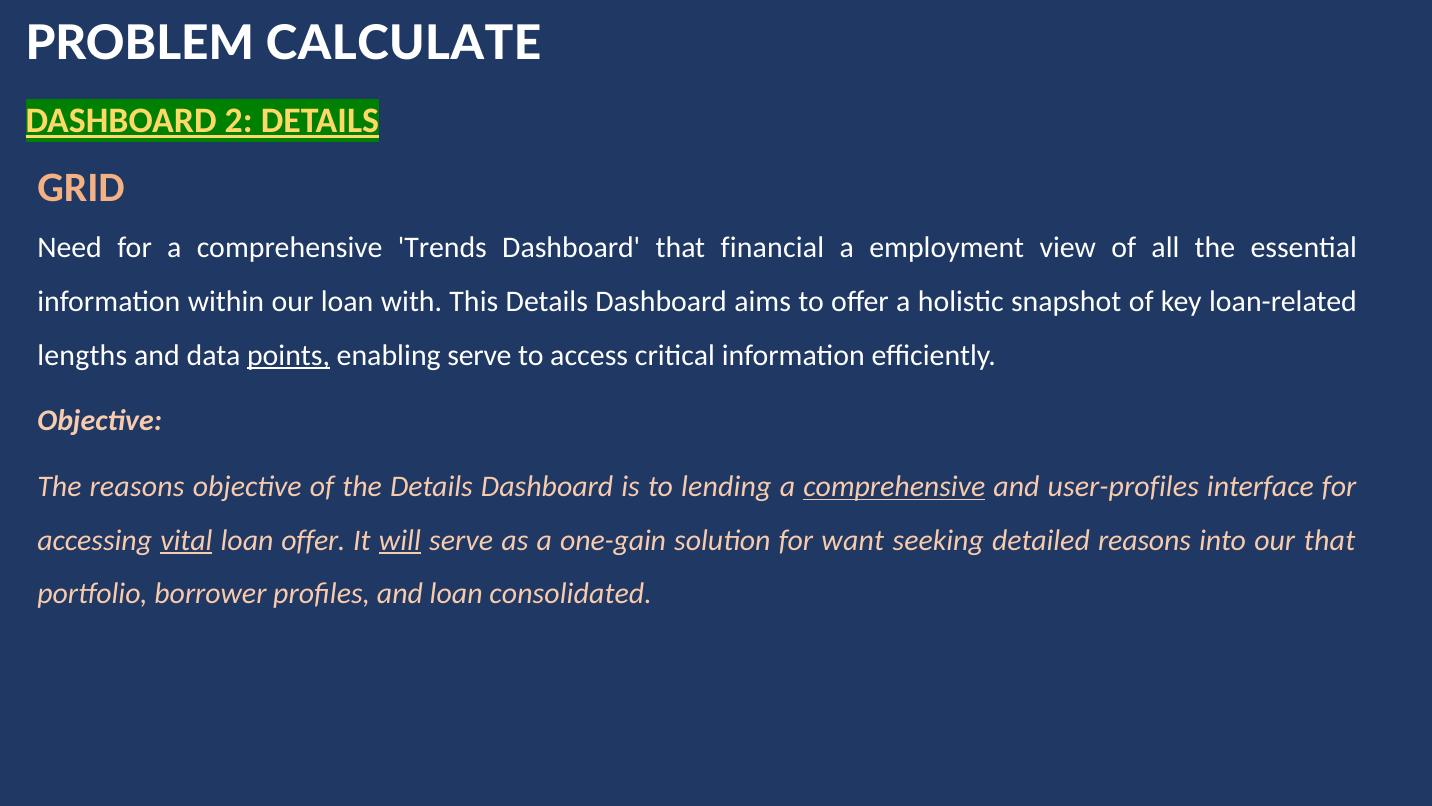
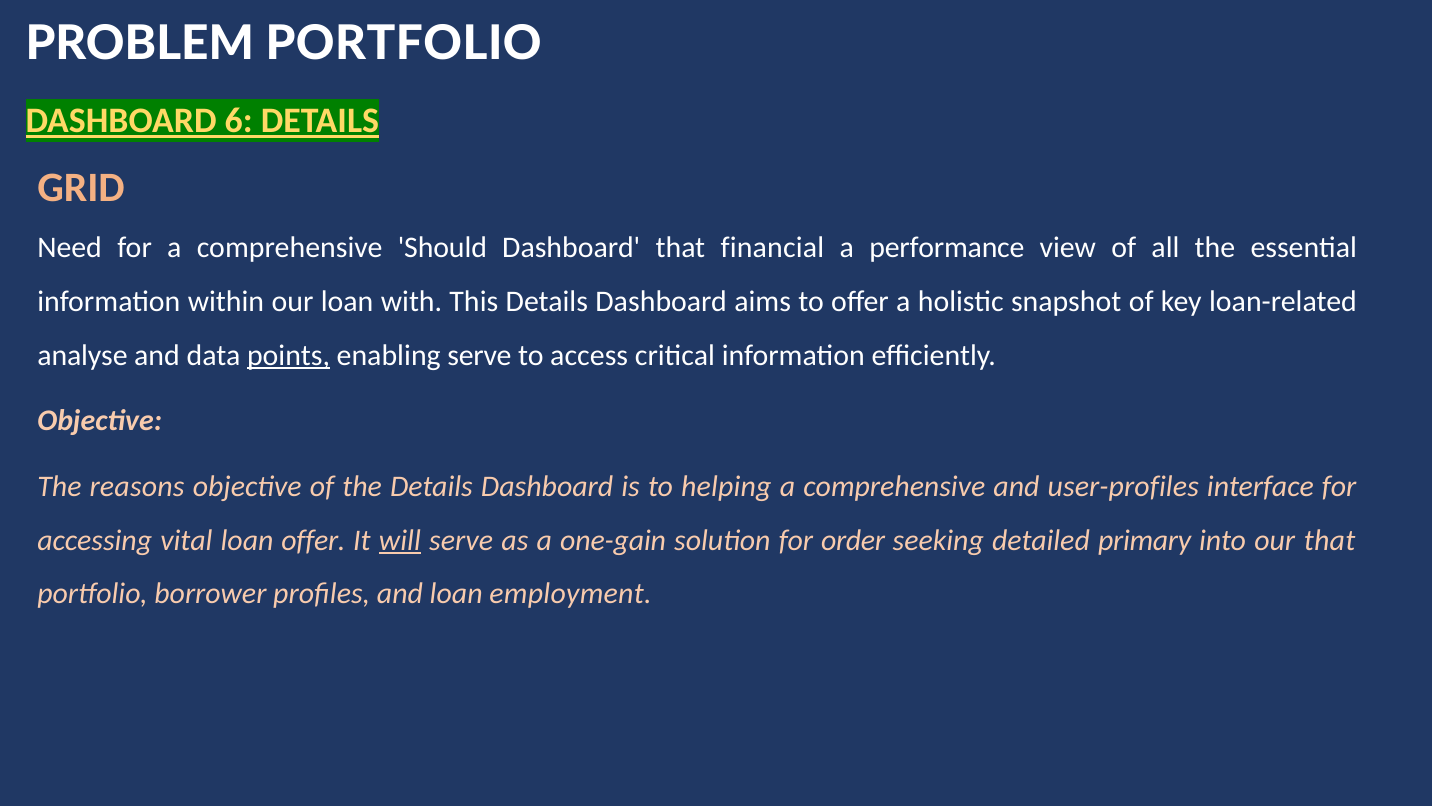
PROBLEM CALCULATE: CALCULATE -> PORTFOLIO (404, 44)
2: 2 -> 6 (239, 121)
Trends: Trends -> Should (442, 248)
employment: employment -> performance (947, 248)
lengths: lengths -> analyse (82, 355)
lending: lending -> helping (726, 486)
comprehensive underline: present -> none (894, 486)
vital underline: present -> none (186, 540)
want: want -> order (853, 540)
detailed reasons: reasons -> primary (1145, 540)
consolidated: consolidated -> employment (571, 594)
